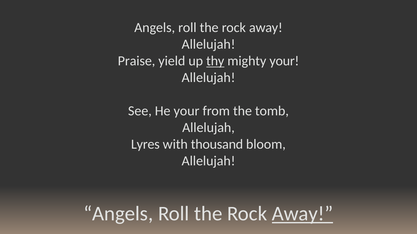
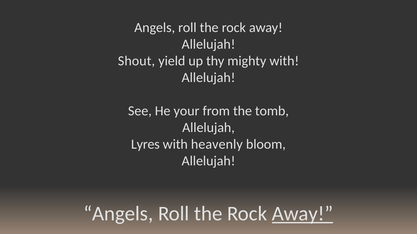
Praise: Praise -> Shout (136, 61)
thy underline: present -> none (215, 61)
mighty your: your -> with (284, 61)
thousand: thousand -> heavenly (217, 145)
